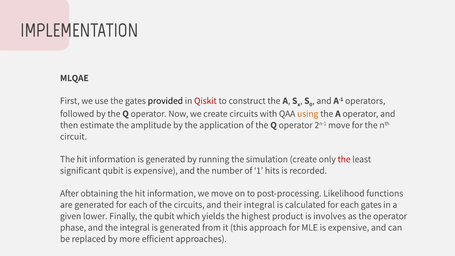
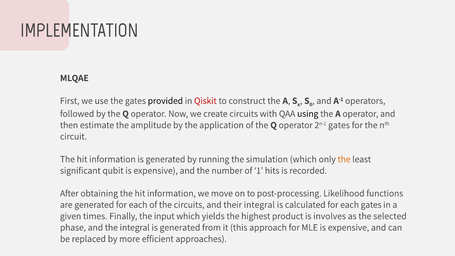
using colour: orange -> black (308, 114)
2n-1 move: move -> gates (339, 125)
simulation create: create -> which (303, 159)
the colour: red -> orange (344, 159)
lower: lower -> times (95, 216)
the qubit: qubit -> input (164, 216)
the operator: operator -> selected (390, 216)
